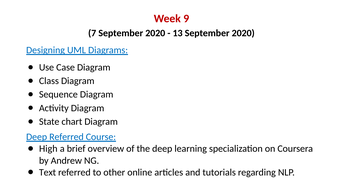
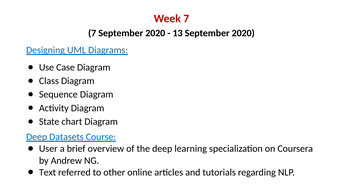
Week 9: 9 -> 7 (186, 19)
Deep Referred: Referred -> Datasets (66, 137)
High: High -> User (48, 149)
